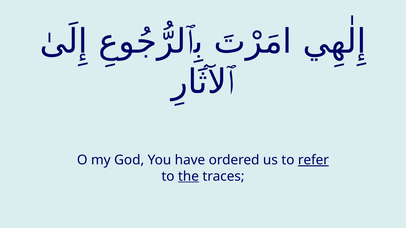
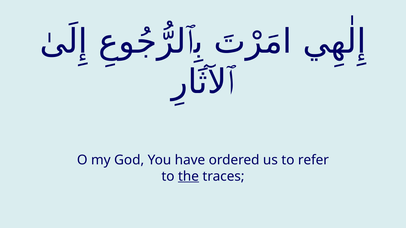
refer underline: present -> none (313, 160)
